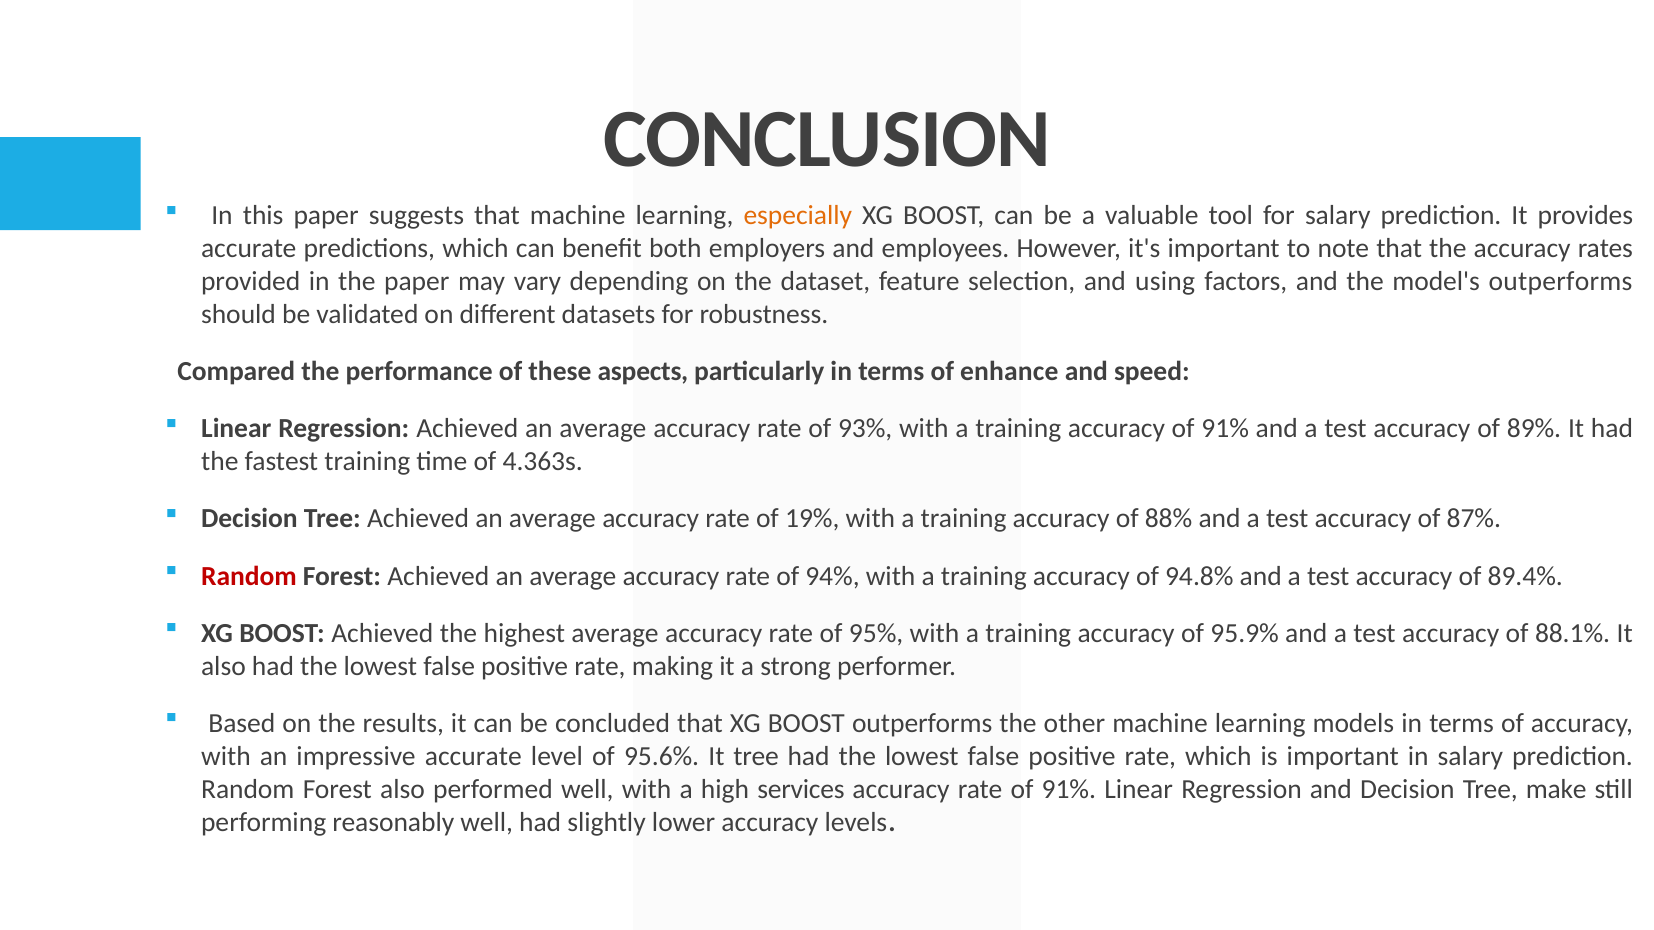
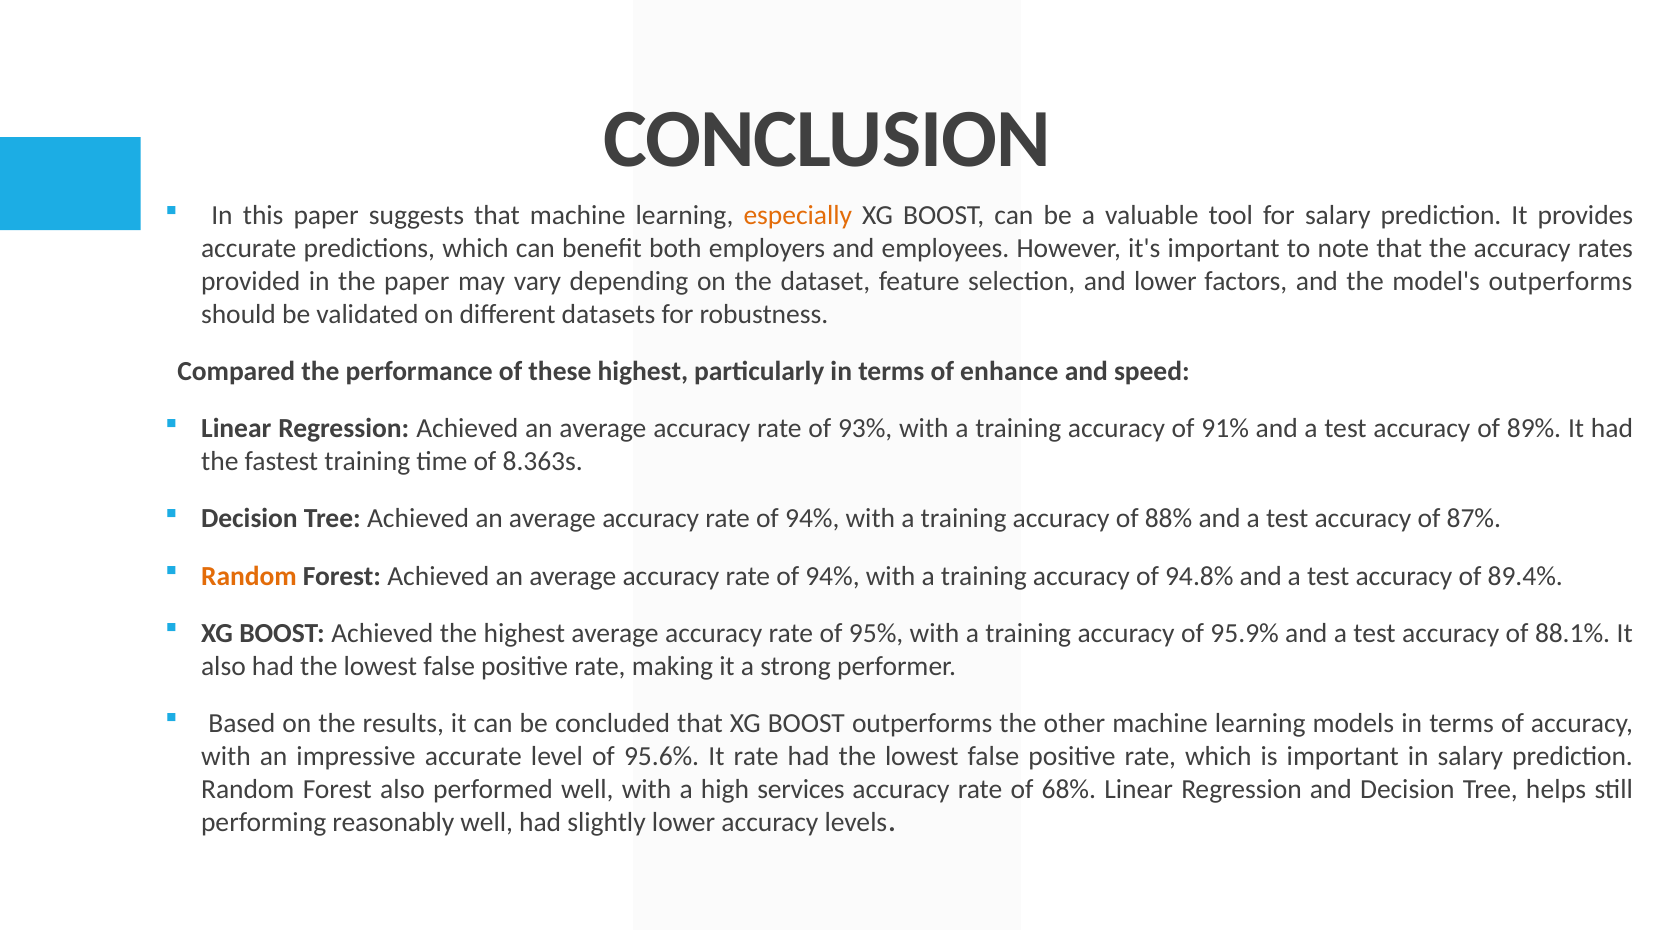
and using: using -> lower (1165, 282)
these aspects: aspects -> highest (643, 372)
4.363s: 4.363s -> 8.363s (543, 462)
19%: 19% -> 94% (812, 519)
Random colour: red -> orange (249, 576)
It tree: tree -> rate (756, 756)
rate of 91%: 91% -> 68% (1069, 790)
make: make -> helps (1556, 790)
